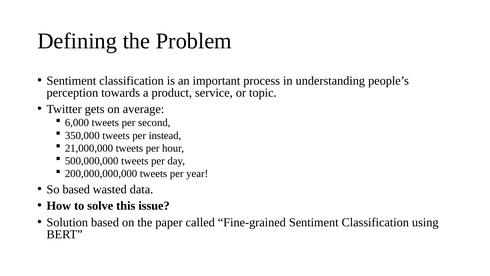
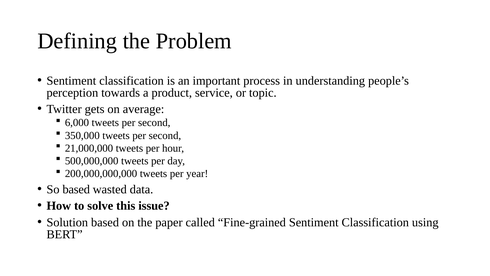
350,000 tweets per instead: instead -> second (165, 135)
